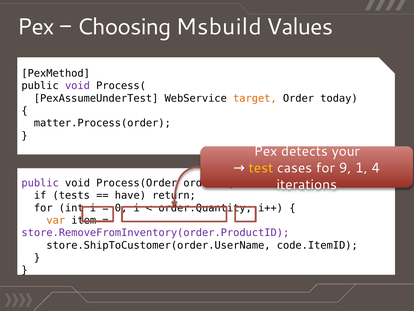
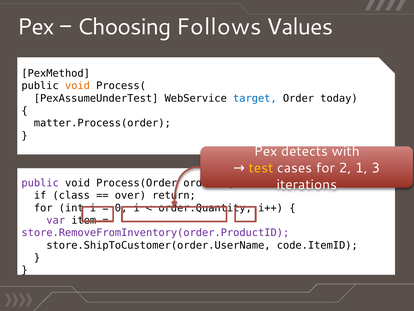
Msbuild: Msbuild -> Follows (219, 27)
void colour: purple -> orange (77, 86)
target colour: orange -> blue (255, 98)
your: your -> with (346, 151)
9: 9 -> 2 (345, 168)
4: 4 -> 3 (376, 168)
tests: tests -> class (71, 195)
have: have -> over (130, 195)
var colour: orange -> purple (56, 220)
